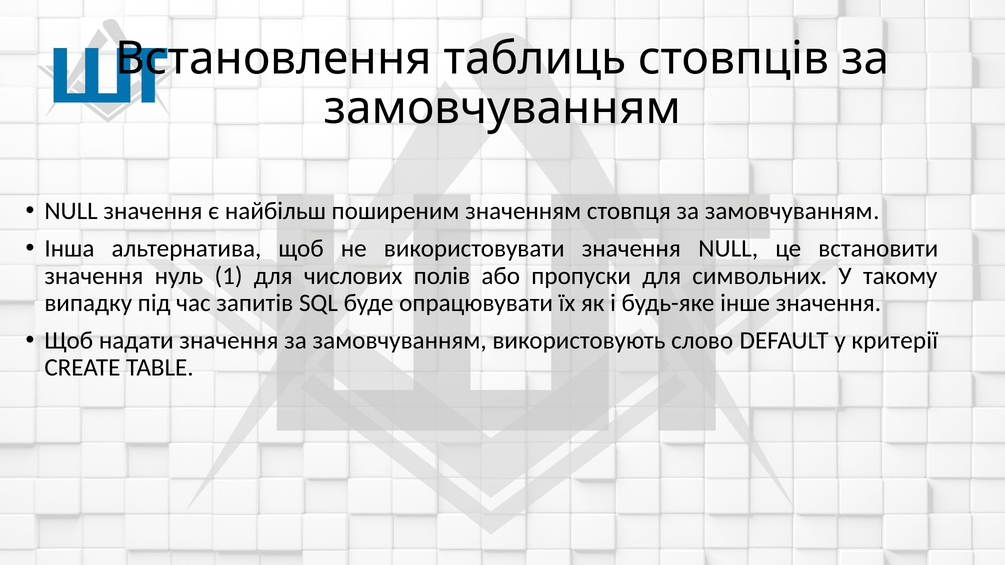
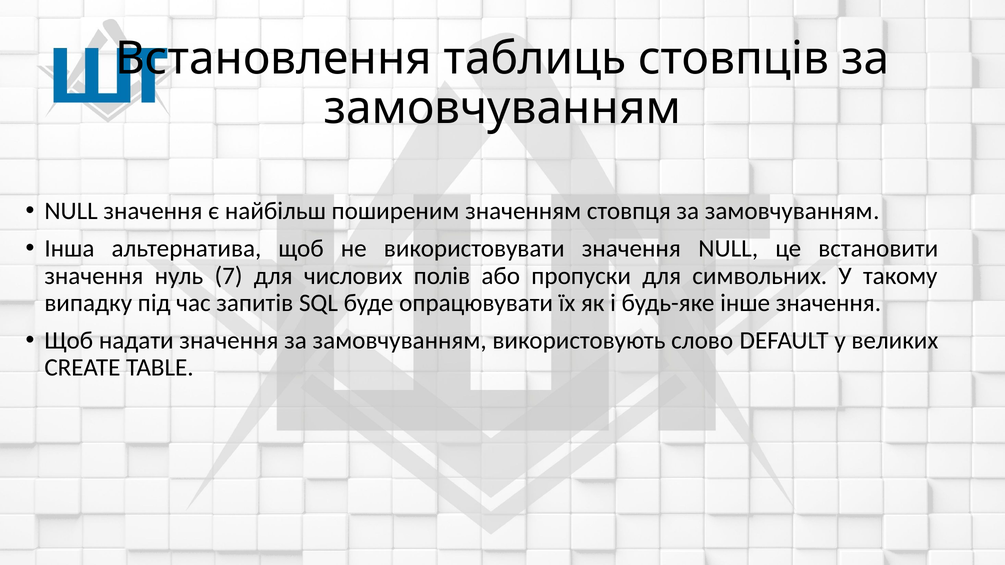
1: 1 -> 7 (229, 276)
критерії: критерії -> великих (895, 341)
